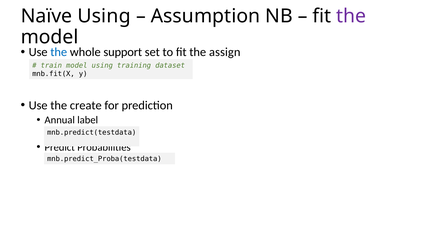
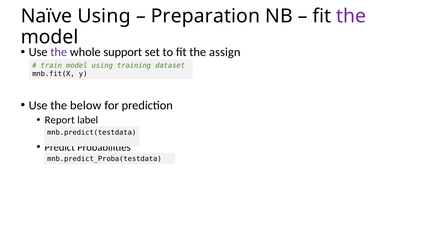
Assumption: Assumption -> Preparation (205, 16)
the colour: blue -> purple (59, 52)
create: create -> below (86, 106)
Annual: Annual -> Report (60, 120)
